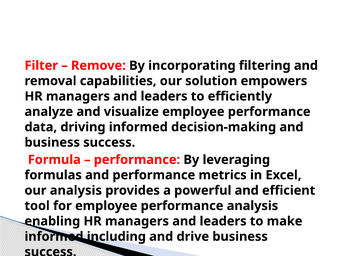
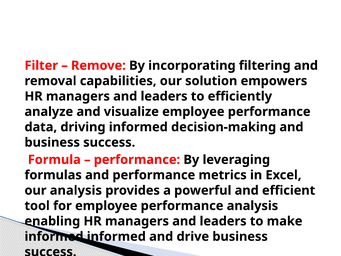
informed including: including -> informed (116, 236)
